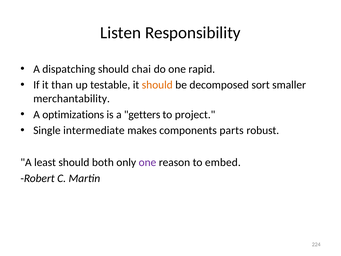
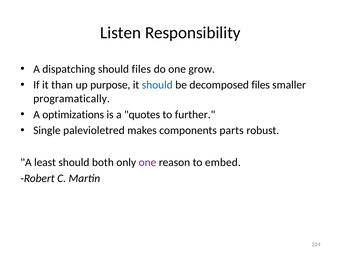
should chai: chai -> files (141, 69)
rapid: rapid -> grow (202, 69)
testable: testable -> purpose (110, 85)
should colour: orange -> blue (157, 85)
decomposed sort: sort -> files (261, 85)
merchantability: merchantability -> programatically (72, 99)
getters: getters -> quotes (142, 114)
project: project -> further (195, 114)
intermediate: intermediate -> palevioletred (94, 130)
